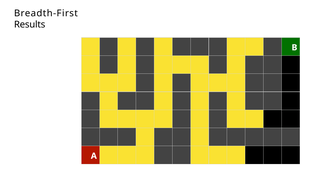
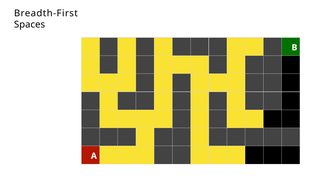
Results: Results -> Spaces (30, 25)
